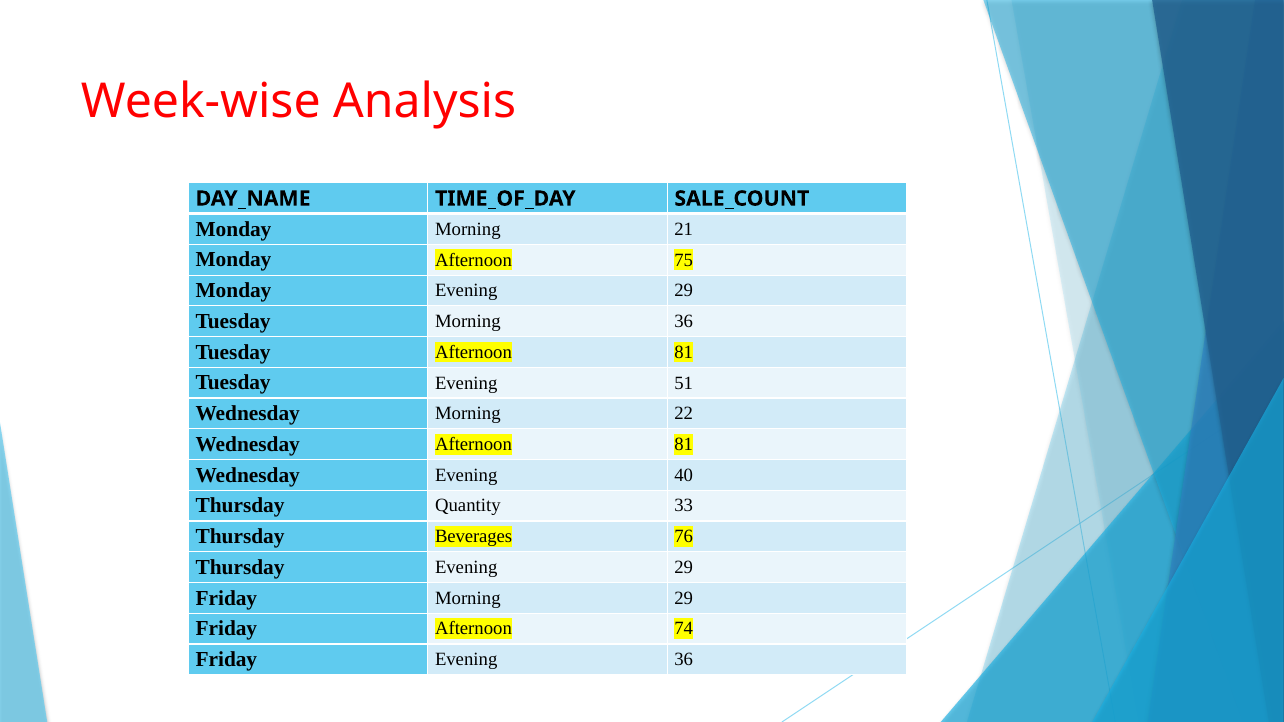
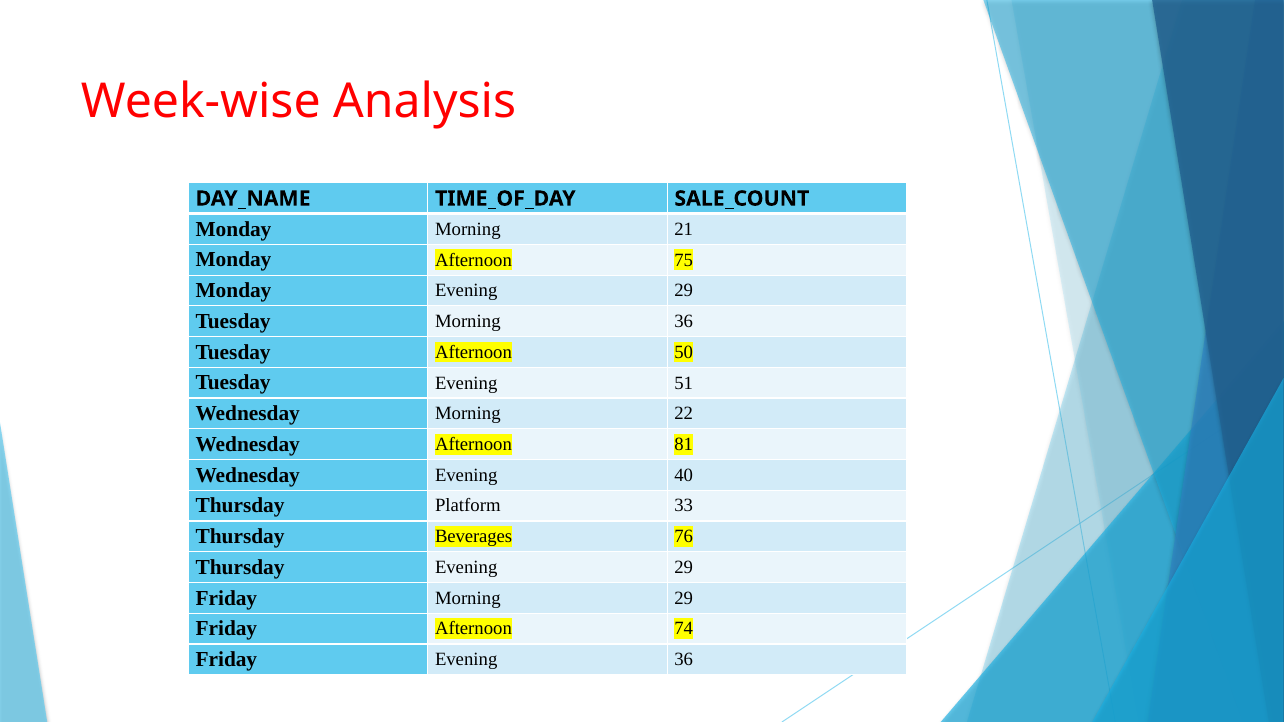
Tuesday Afternoon 81: 81 -> 50 (684, 352)
Quantity: Quantity -> Platform (468, 506)
